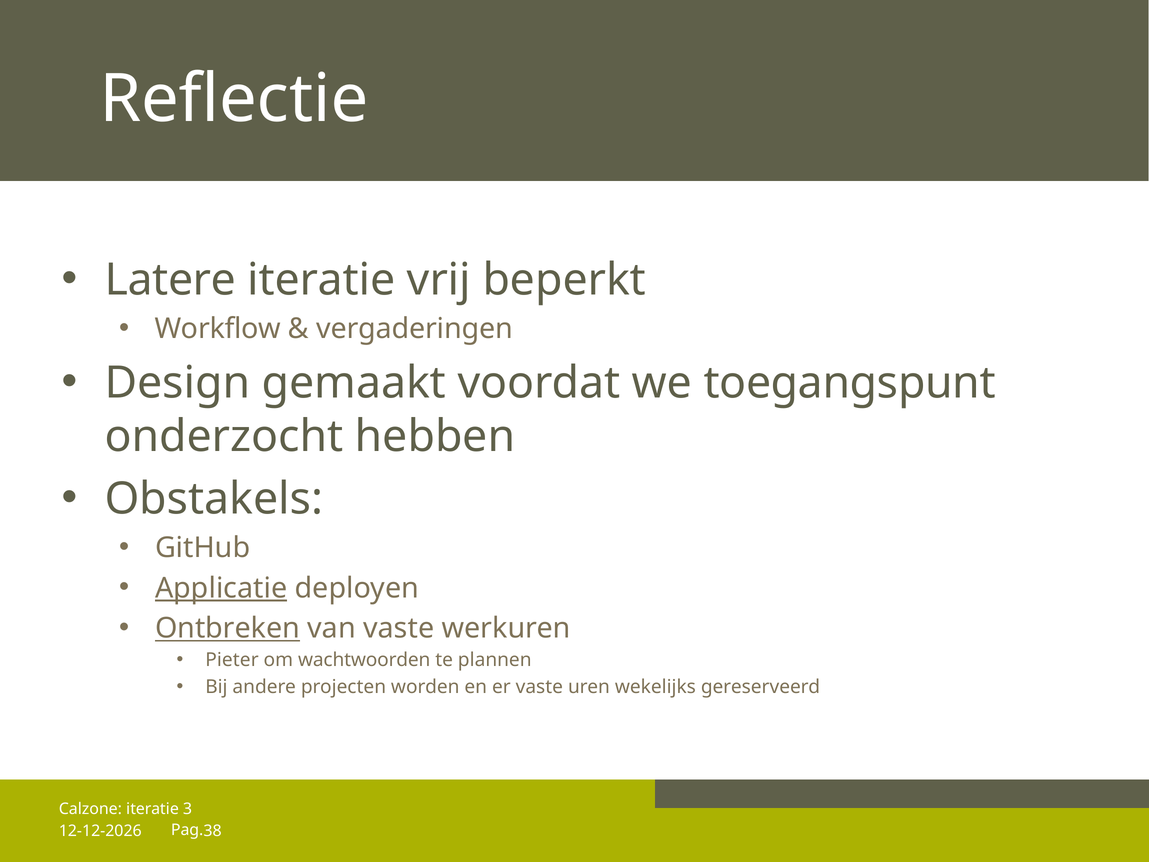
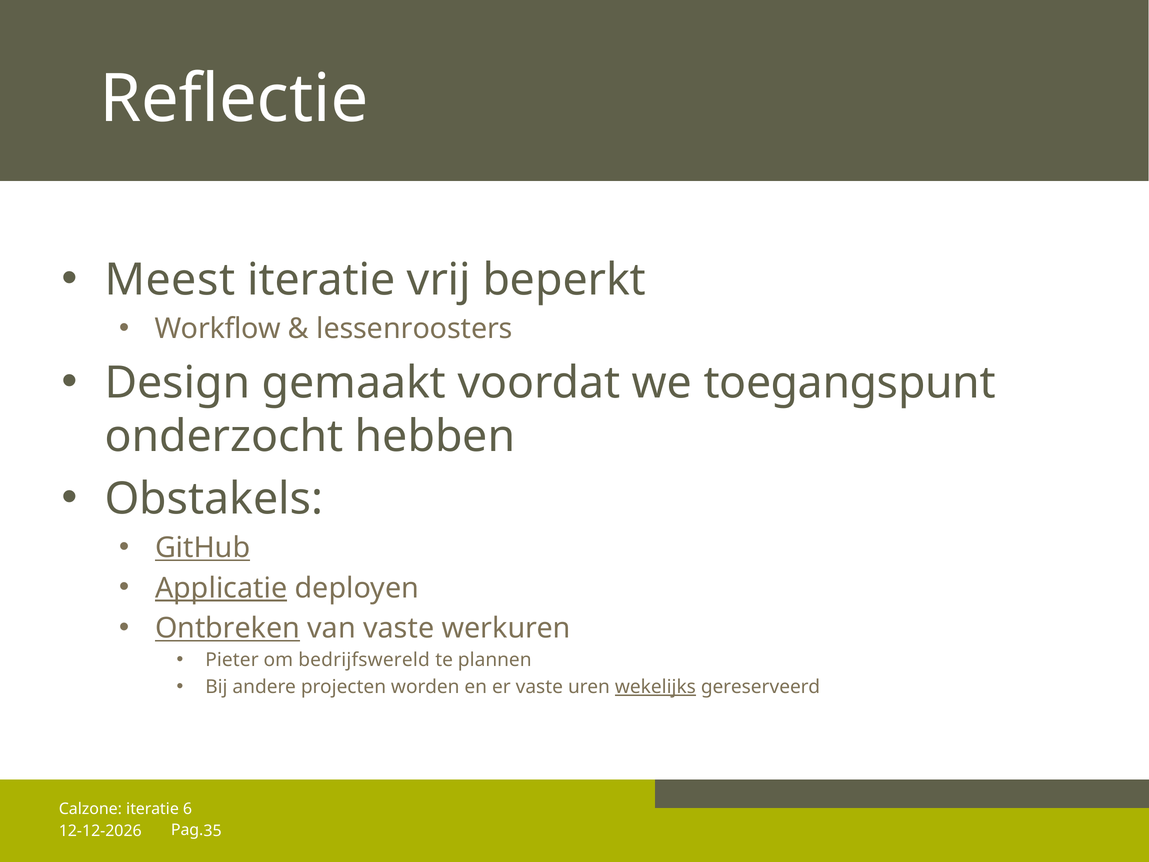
Latere: Latere -> Meest (170, 280)
vergaderingen: vergaderingen -> lessenroosters (414, 329)
GitHub underline: none -> present (203, 548)
wachtwoorden: wachtwoorden -> bedrijfswereld (364, 660)
wekelijks underline: none -> present (655, 687)
3: 3 -> 6 (188, 809)
38: 38 -> 35 (213, 831)
